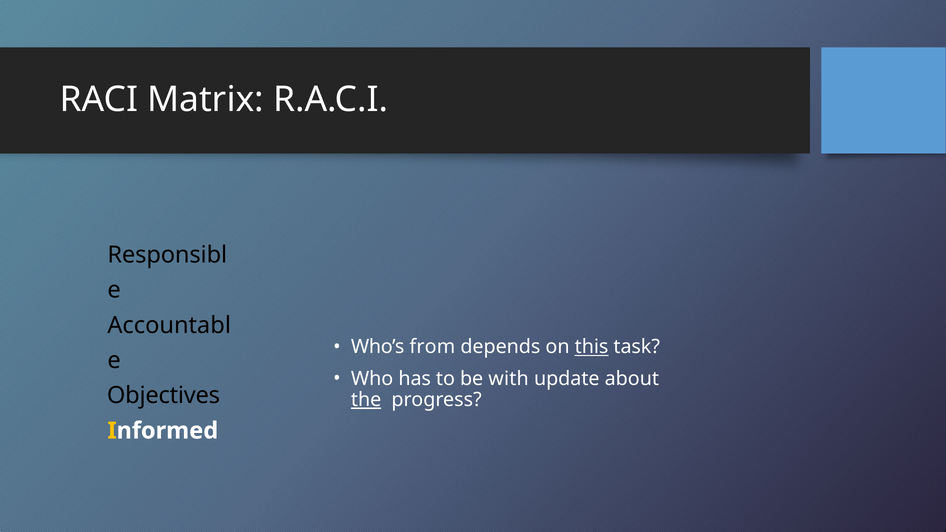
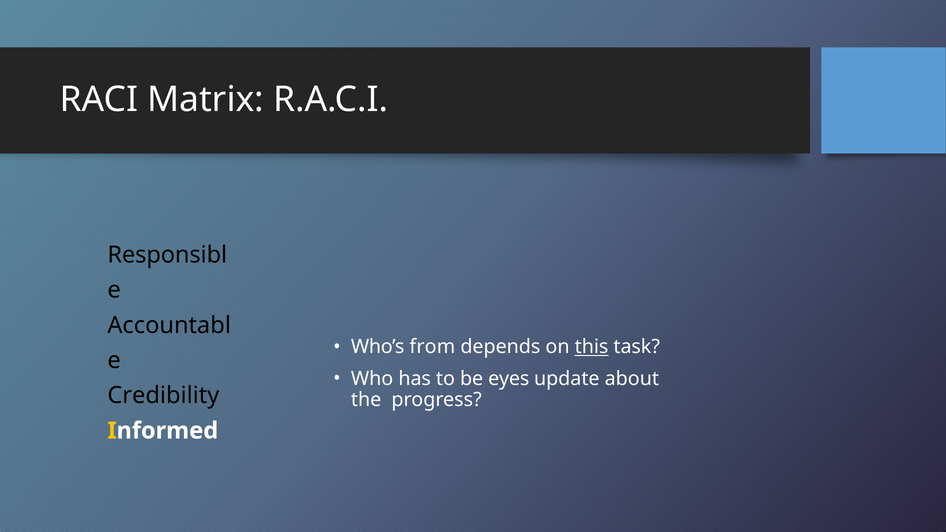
with: with -> eyes (509, 379)
Objectives: Objectives -> Credibility (163, 396)
the underline: present -> none (366, 400)
